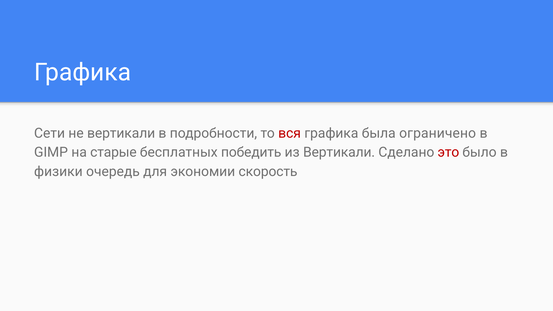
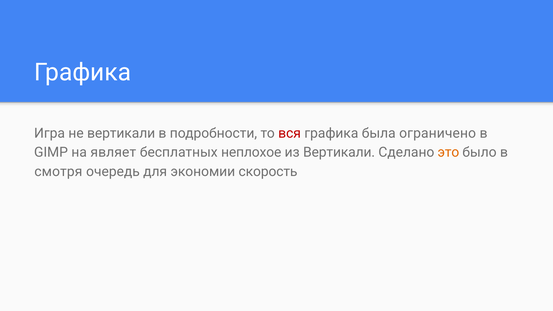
Сети: Сети -> Игра (50, 133)
старые: старые -> являет (113, 152)
победить: победить -> неплохое (251, 152)
это colour: red -> orange (448, 152)
физики: физики -> смотря (58, 171)
